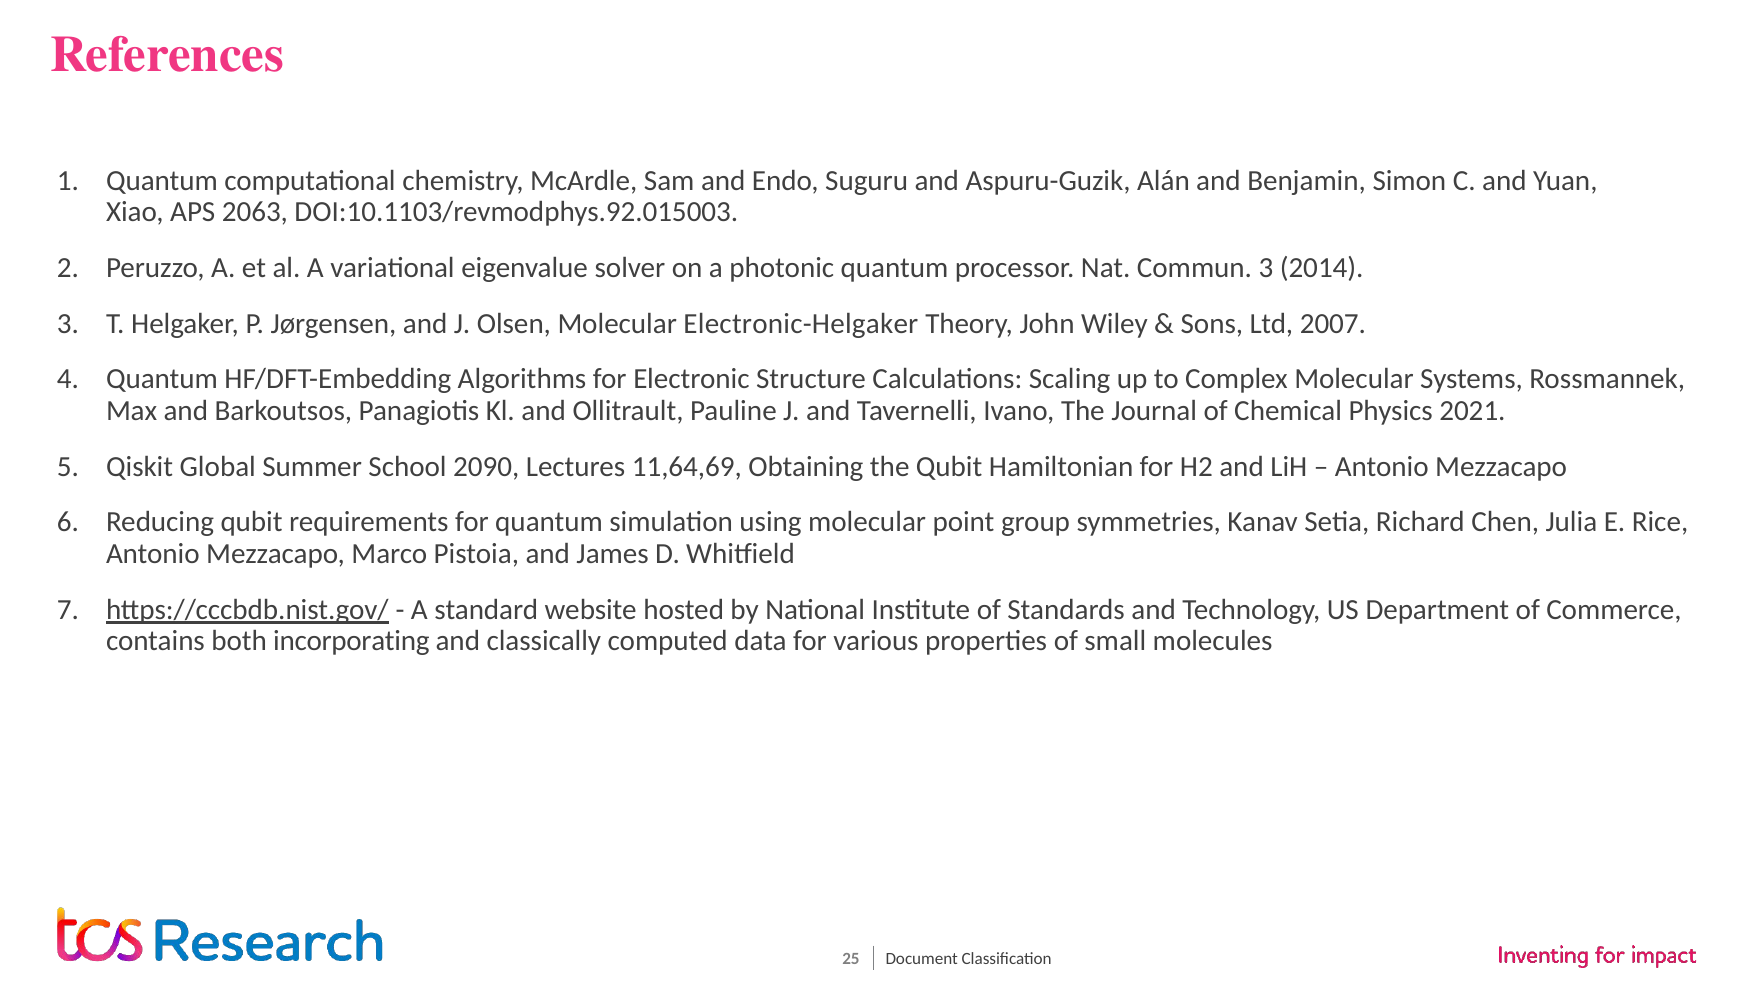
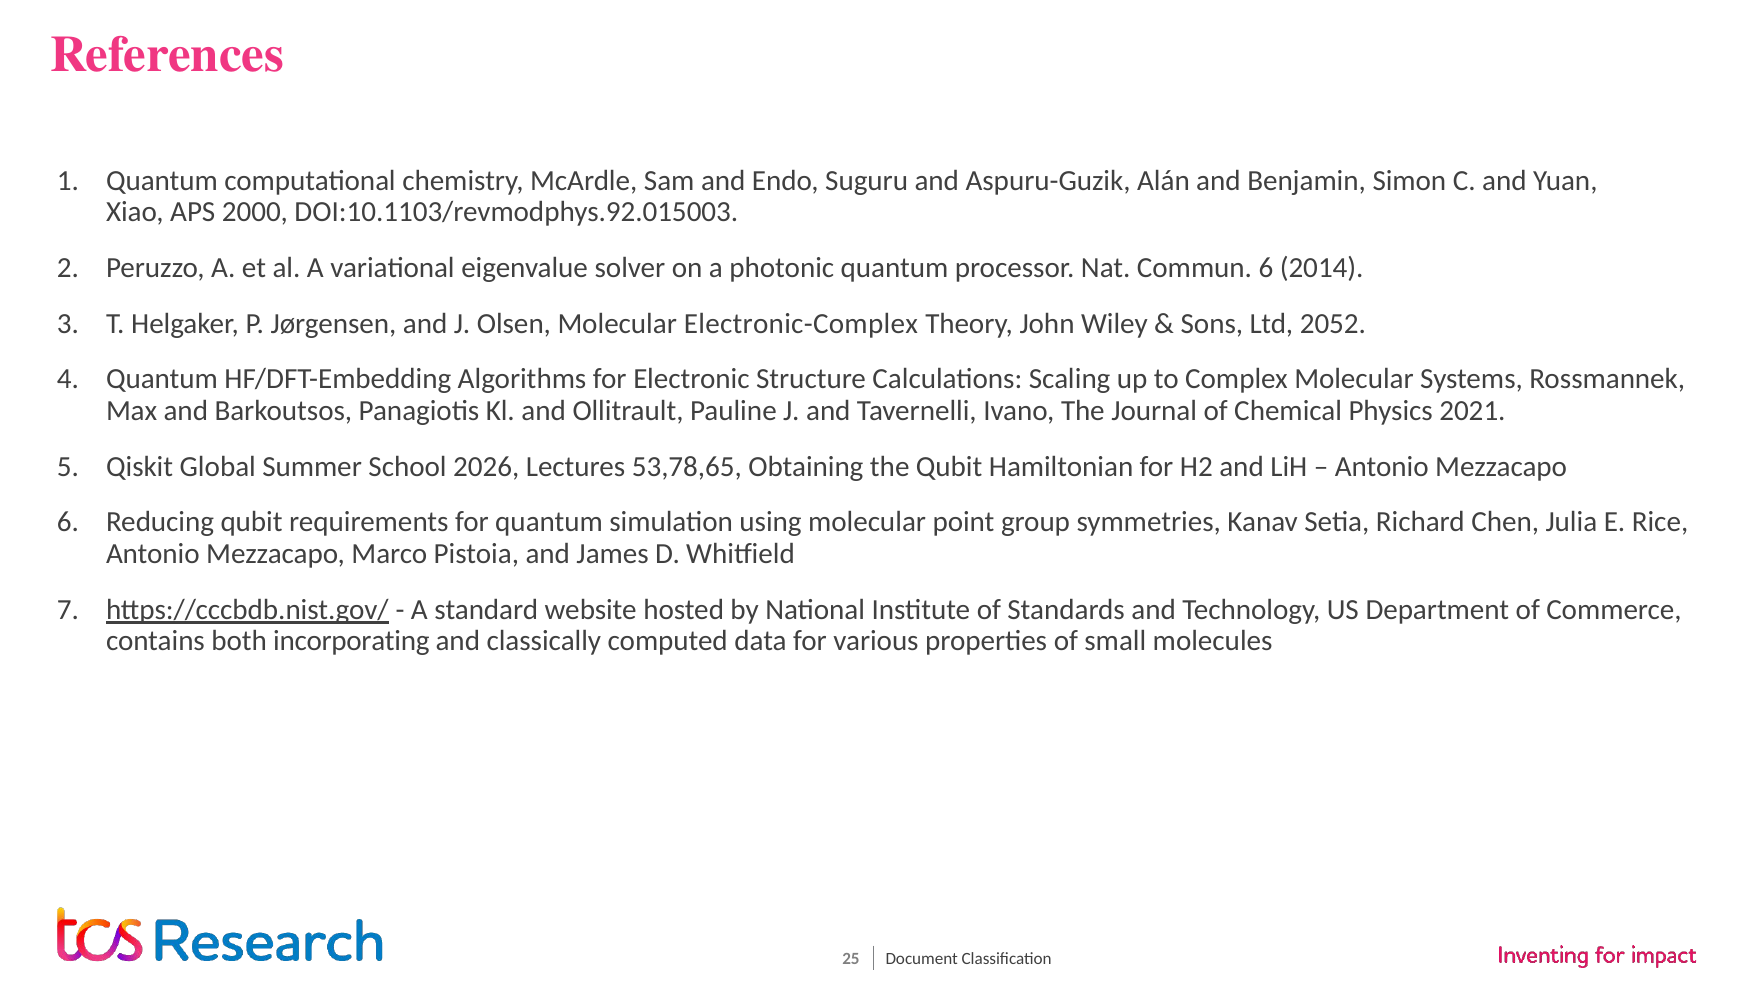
2063: 2063 -> 2000 (255, 212)
Commun 3: 3 -> 6 (1266, 268)
Electronic-Helgaker: Electronic-Helgaker -> Electronic-Complex (801, 324)
2007: 2007 -> 2052 (1333, 324)
2090: 2090 -> 2026 (486, 466)
11,64,69: 11,64,69 -> 53,78,65 (687, 466)
